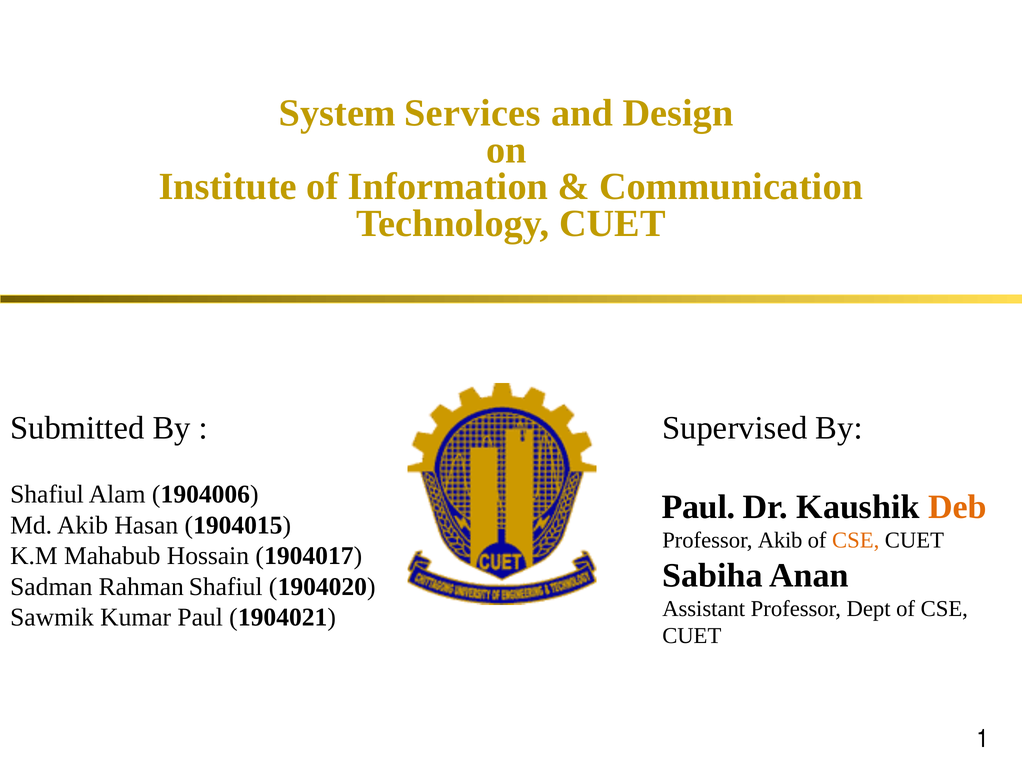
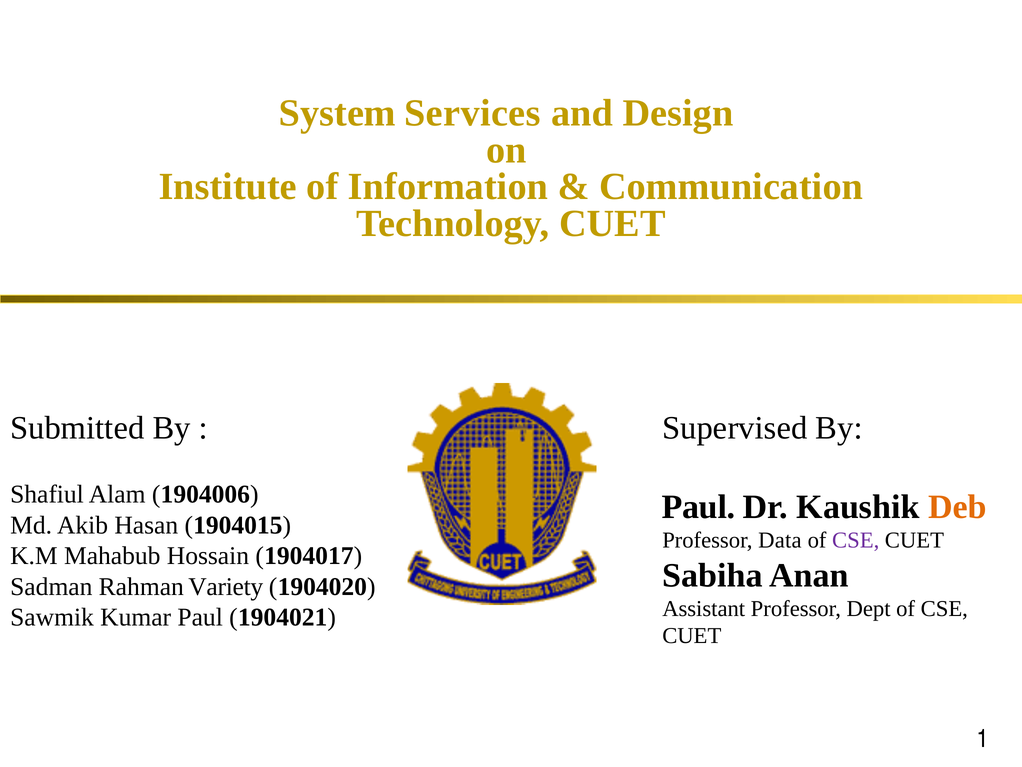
Professor Akib: Akib -> Data (780, 540)
CSE colour: orange -> purple (856, 540)
Rahman Shafiul: Shafiul -> Variety (226, 586)
